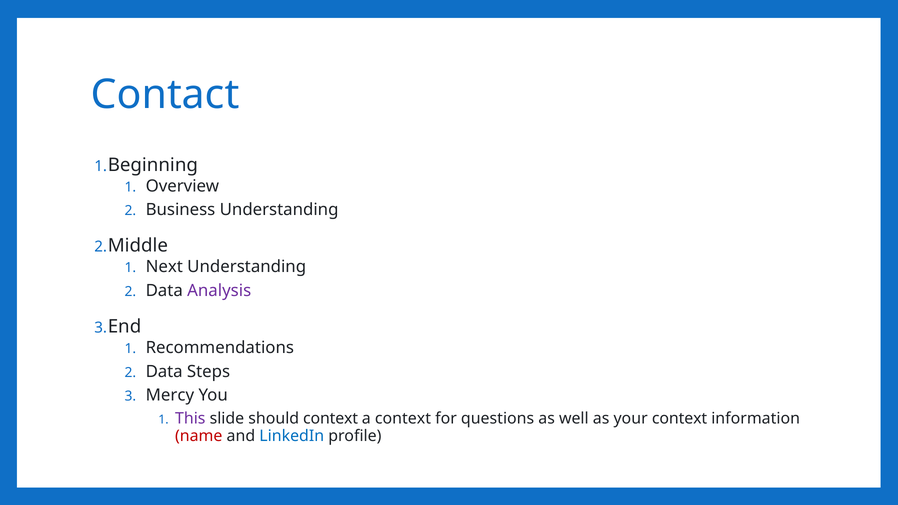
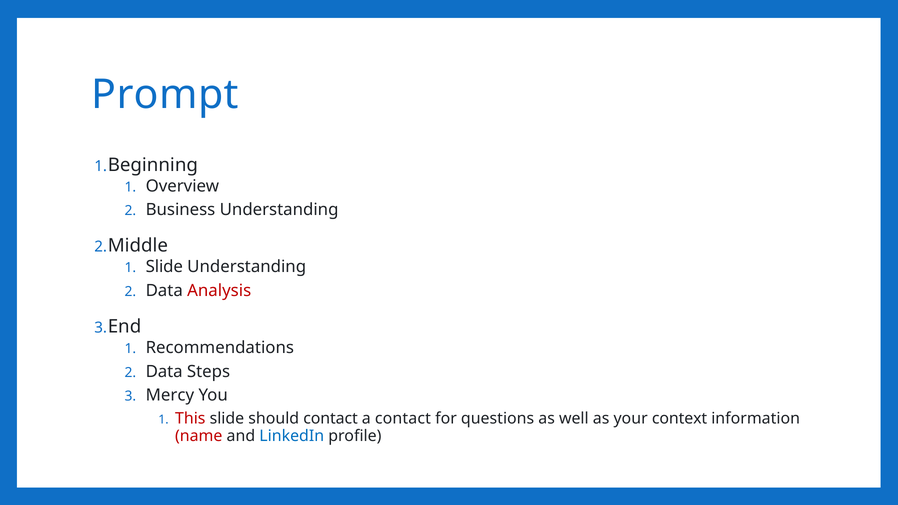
Contact: Contact -> Prompt (165, 95)
Next: Next -> Slide (164, 267)
Analysis colour: purple -> red (219, 291)
This colour: purple -> red (190, 419)
should context: context -> contact (331, 419)
a context: context -> contact (403, 419)
